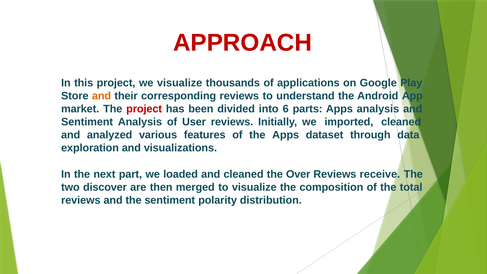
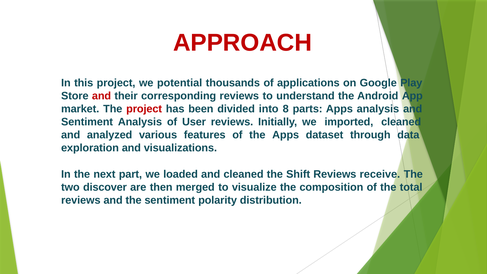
we visualize: visualize -> potential (180, 83)
and colour: orange -> red (102, 96)
6: 6 -> 8 (286, 109)
Over: Over -> Shift (298, 174)
